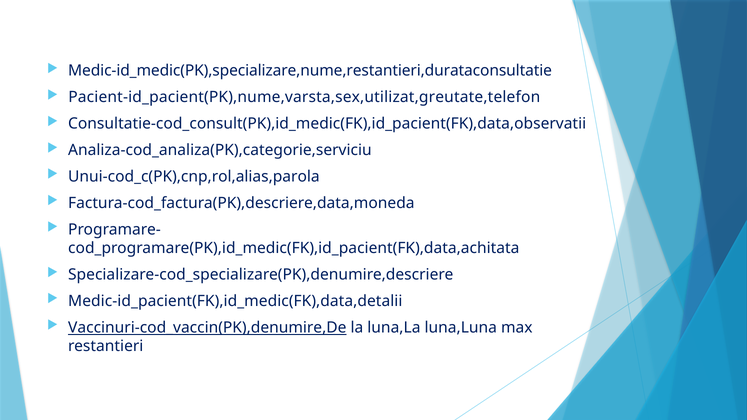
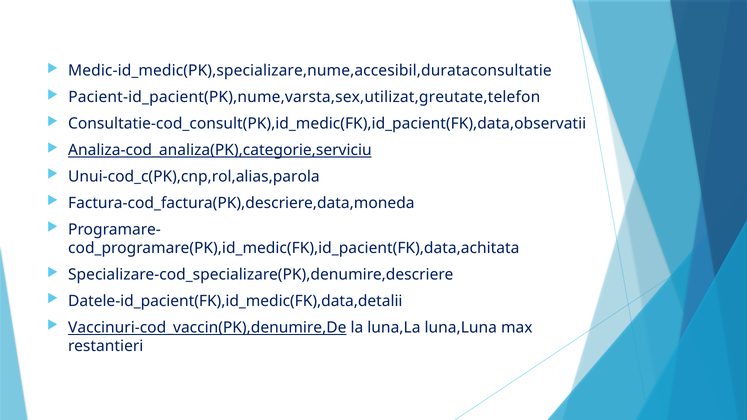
Medic-id_medic(PK),specializare,nume,restantieri,durataconsultatie: Medic-id_medic(PK),specializare,nume,restantieri,durataconsultatie -> Medic-id_medic(PK),specializare,nume,accesibil,durataconsultatie (310, 71)
Analiza-cod_analiza(PK),categorie,serviciu underline: none -> present (220, 150)
Medic-id_pacient(FK),id_medic(FK),data,detalii: Medic-id_pacient(FK),id_medic(FK),data,detalii -> Datele-id_pacient(FK),id_medic(FK),data,detalii (235, 301)
